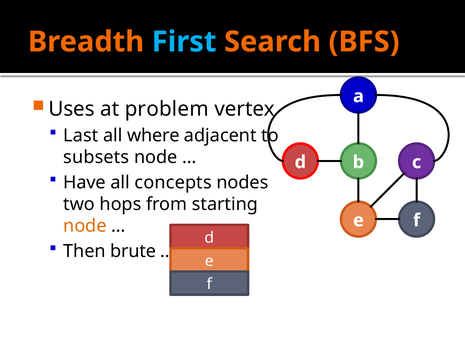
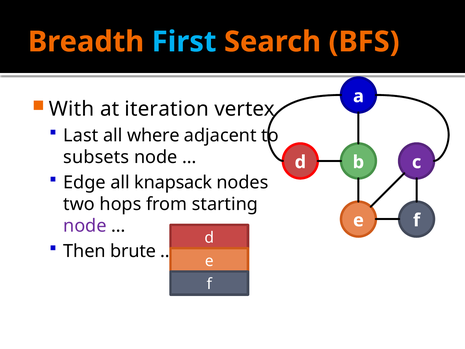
Uses: Uses -> With (71, 109)
problem: problem -> iteration (167, 109)
Have: Have -> Edge (84, 182)
concepts: concepts -> knapsack (173, 182)
node colour: orange -> purple (85, 226)
